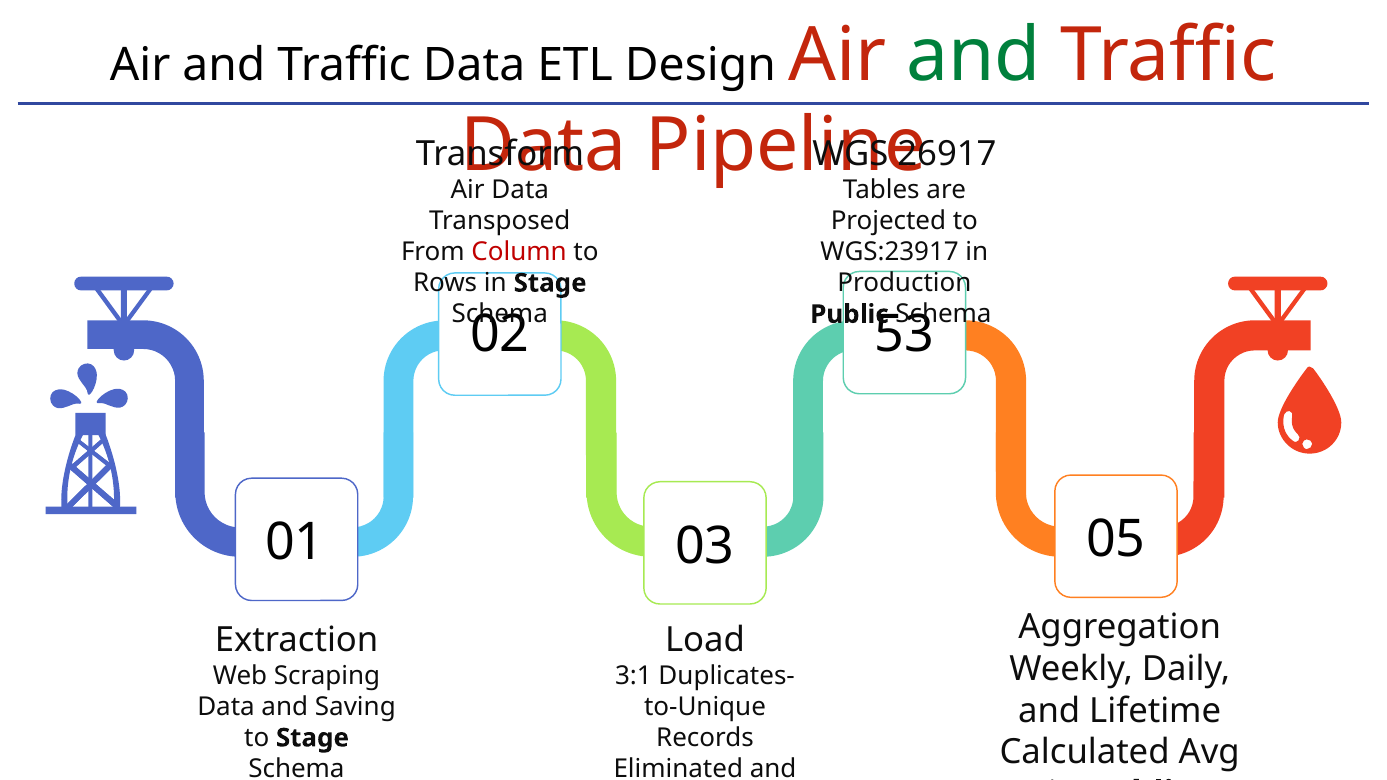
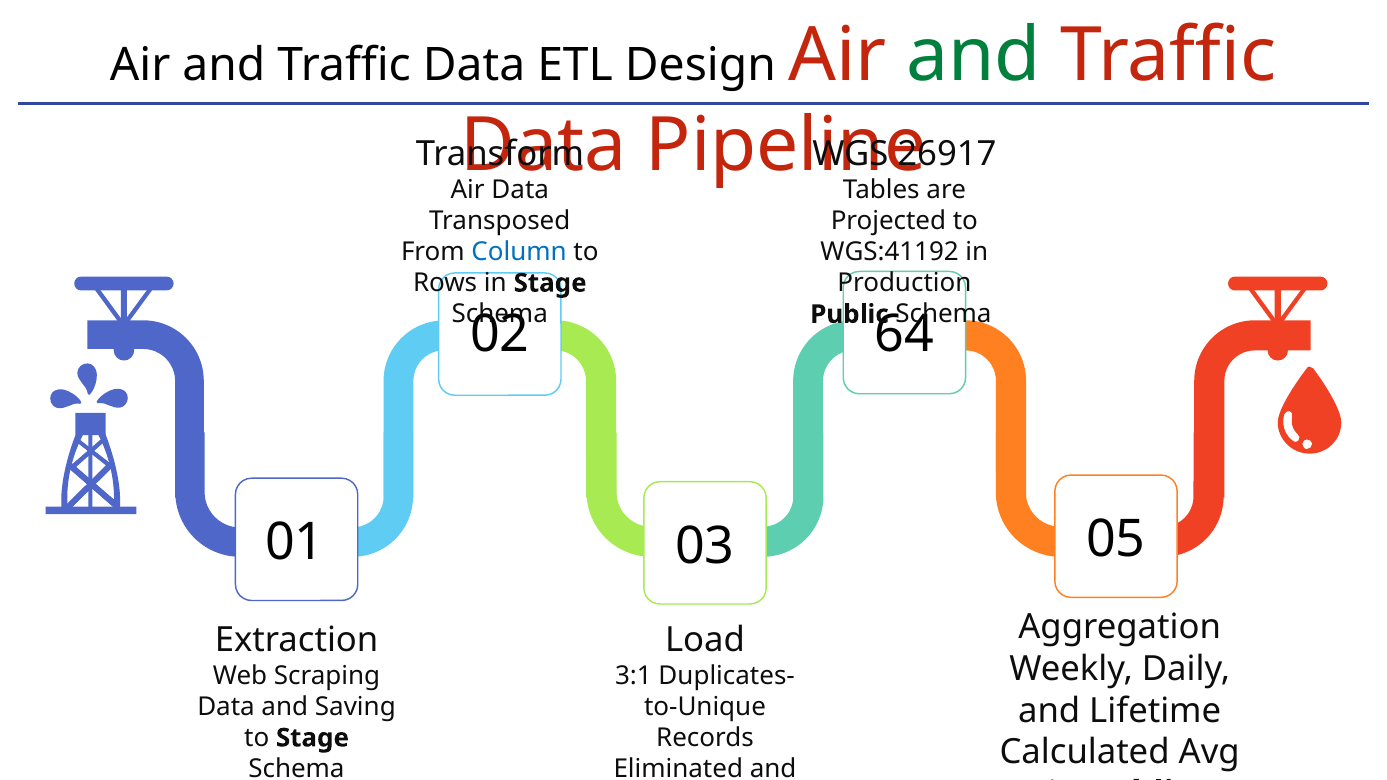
Column colour: red -> blue (519, 252)
WGS:23917: WGS:23917 -> WGS:41192 (890, 252)
53: 53 -> 64 (904, 334)
